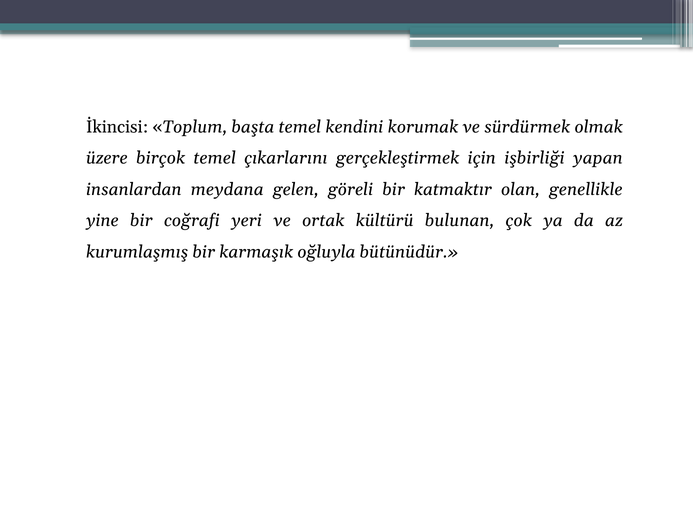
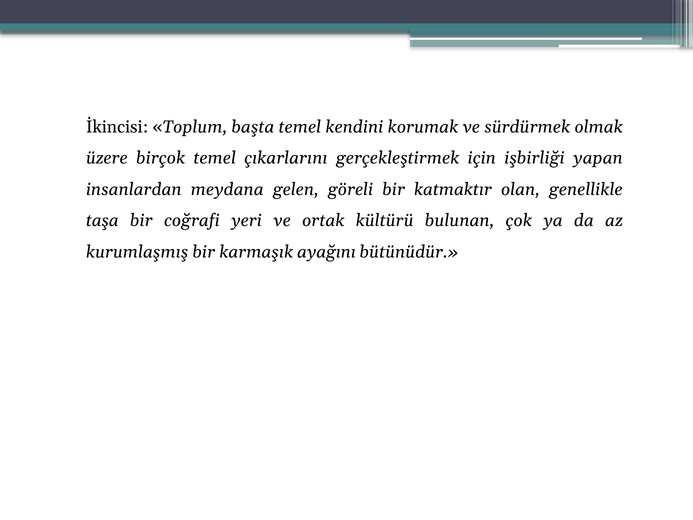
yine: yine -> taşa (102, 221)
oğluyla: oğluyla -> ayağını (326, 252)
